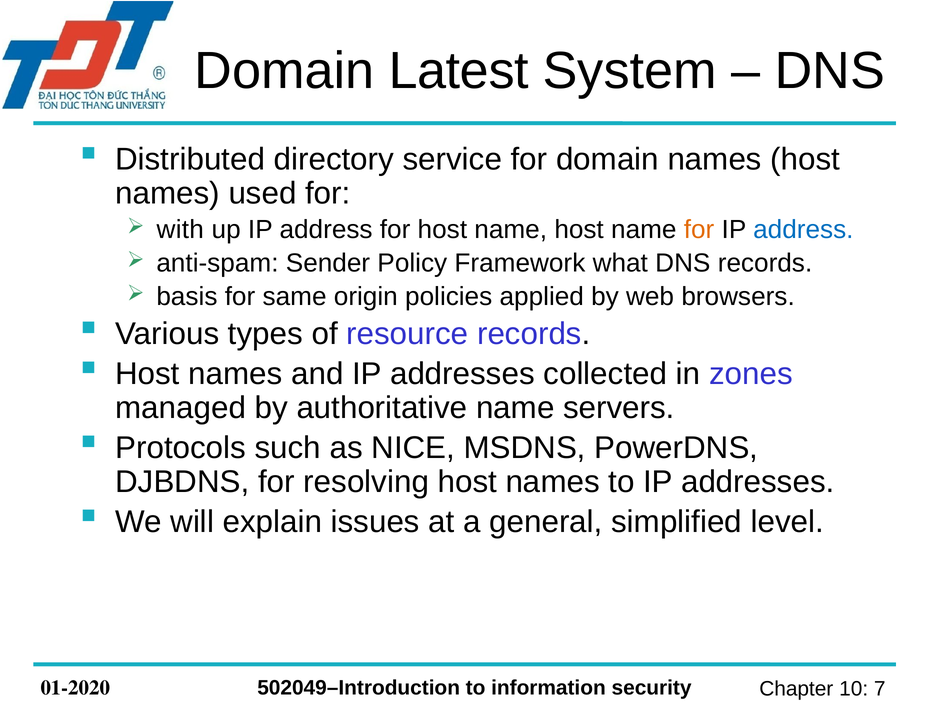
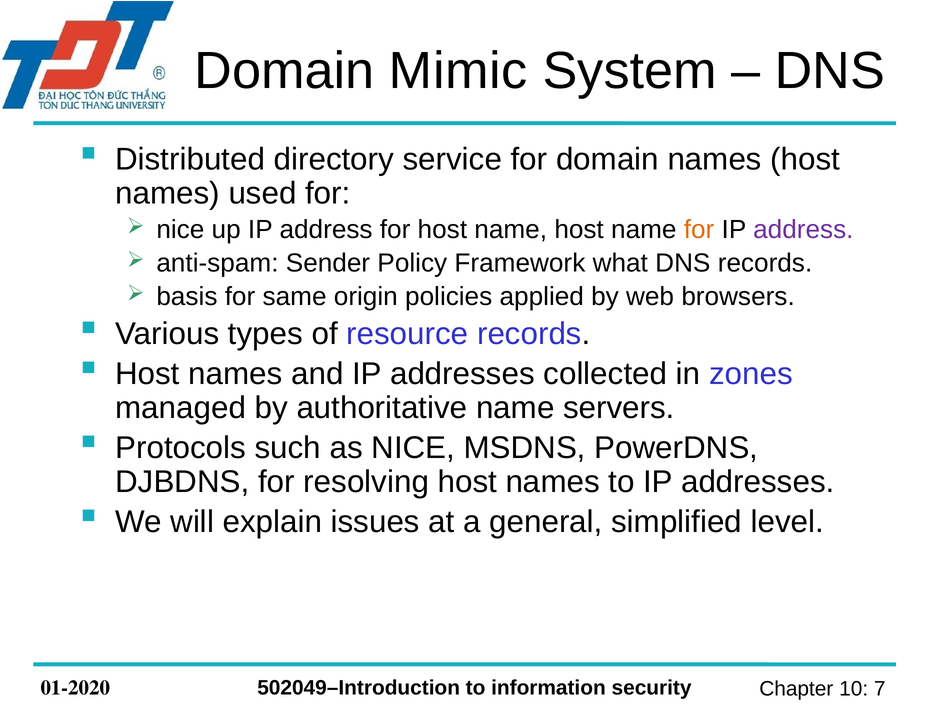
Latest: Latest -> Mimic (458, 71)
with: with -> nice (180, 230)
address colour: blue -> purple (803, 230)
